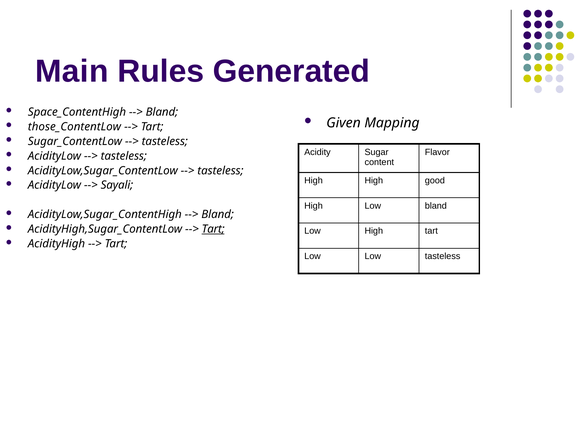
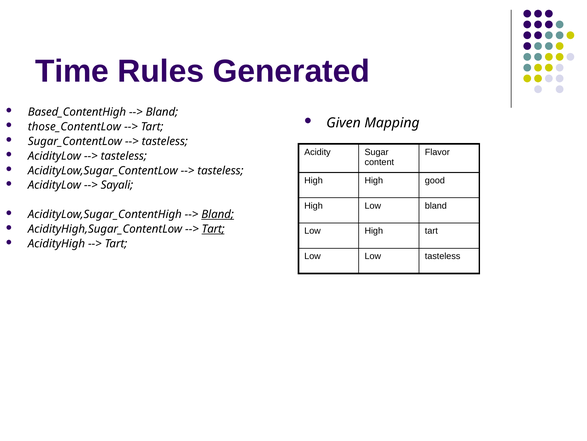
Main: Main -> Time (72, 71)
Space_ContentHigh: Space_ContentHigh -> Based_ContentHigh (77, 112)
Bland underline: none -> present (218, 214)
